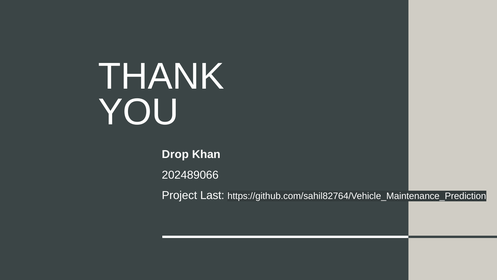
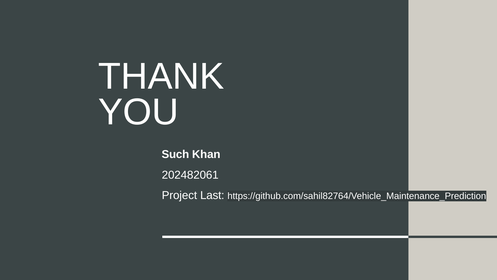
Drop: Drop -> Such (175, 154)
202489066: 202489066 -> 202482061 (190, 175)
